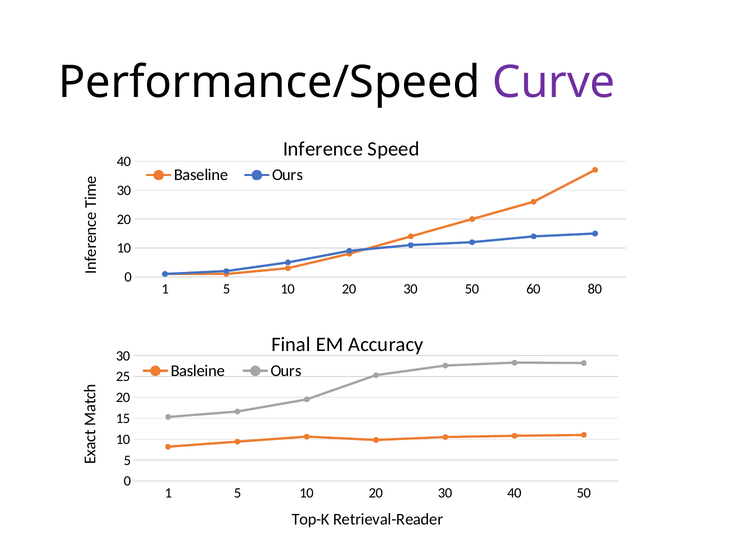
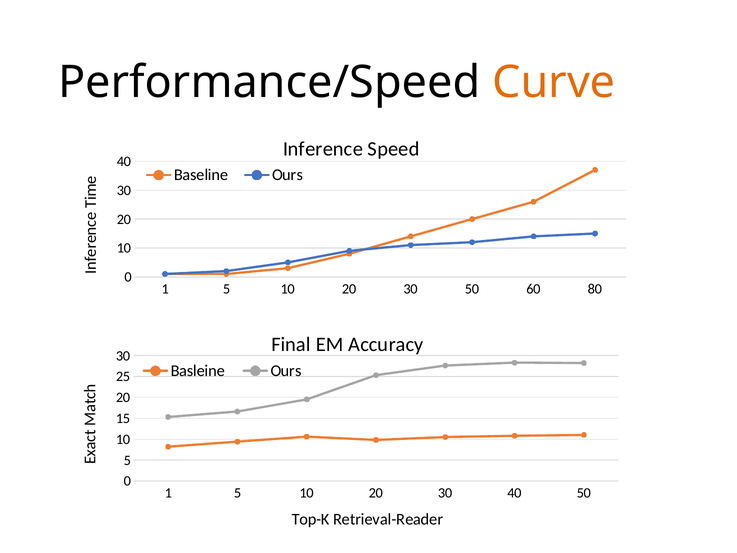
Curve colour: purple -> orange (554, 83)
